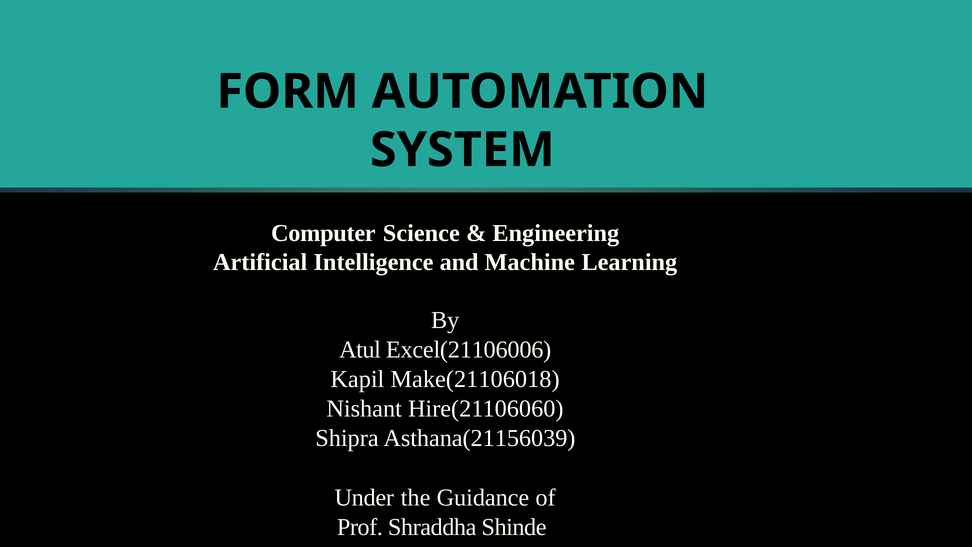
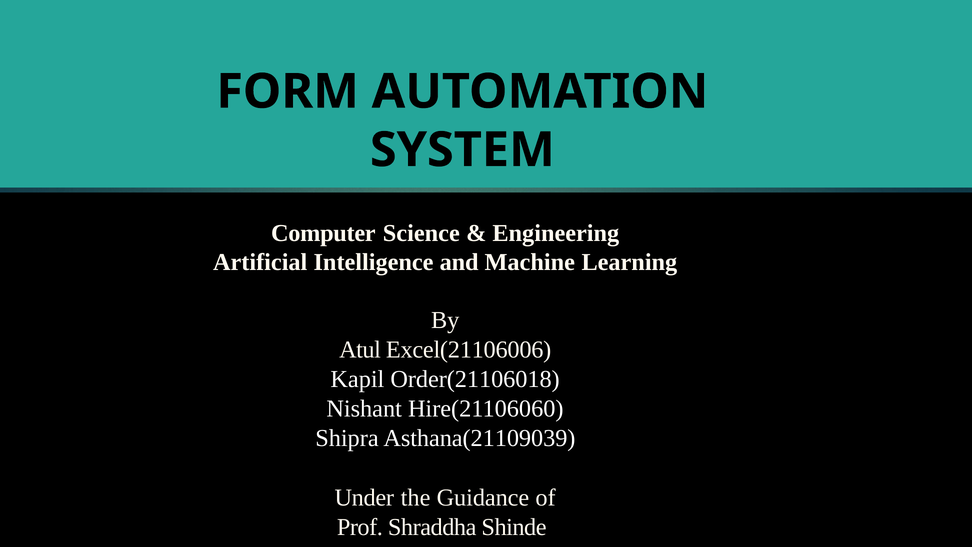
Make(21106018: Make(21106018 -> Order(21106018 (475, 379)
Asthana(21156039: Asthana(21156039 -> Asthana(21109039 (479, 438)
